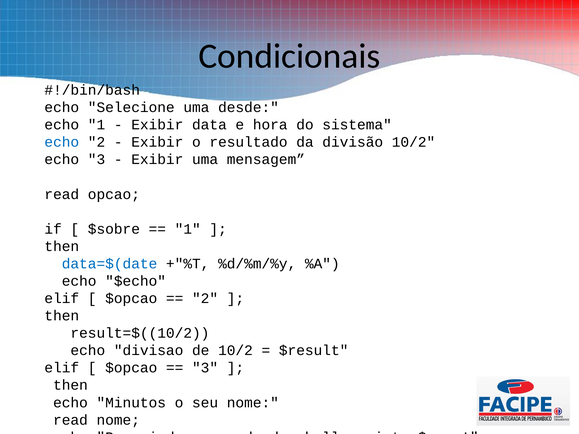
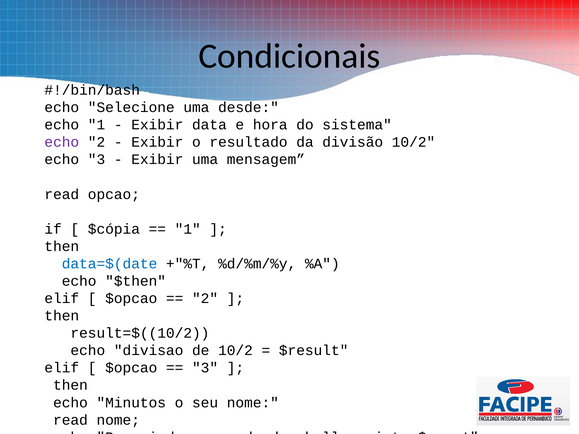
echo colour: blue -> purple (62, 142)
$sobre: $sobre -> $cópia (114, 229)
$echo: $echo -> $then (136, 281)
